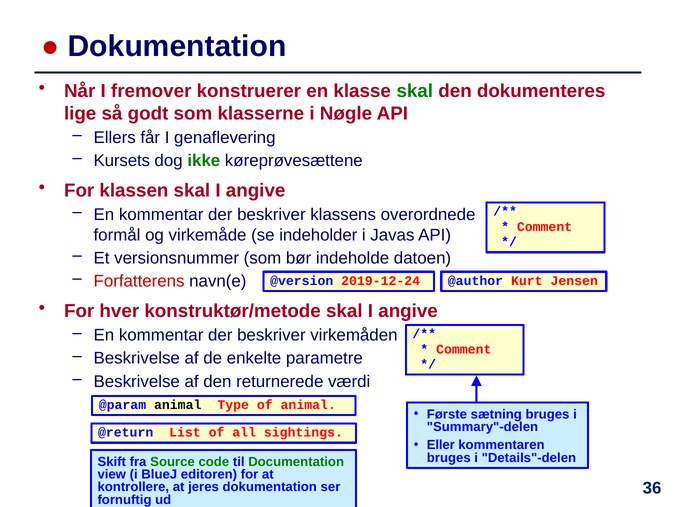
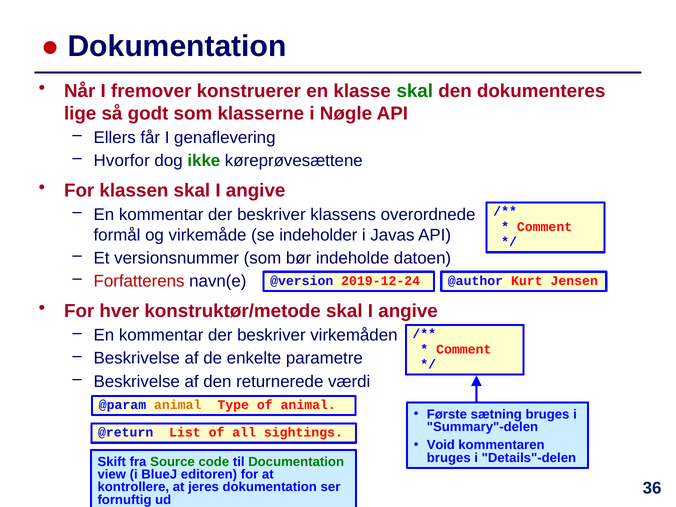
Kursets: Kursets -> Hvorfor (122, 161)
animal colour: black -> orange (178, 405)
Eller: Eller -> Void (441, 445)
